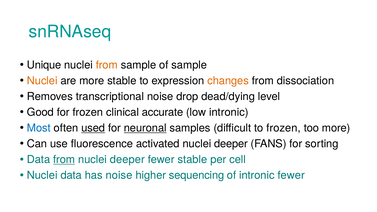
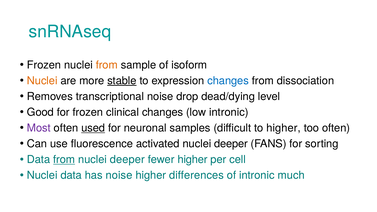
Unique: Unique -> Frozen (44, 65)
of sample: sample -> isoform (189, 65)
stable underline: none -> present (122, 81)
changes colour: orange -> blue (228, 81)
clinical accurate: accurate -> changes (163, 112)
Most colour: blue -> purple (39, 128)
neuronal underline: present -> none (145, 128)
to frozen: frozen -> higher (283, 128)
too more: more -> often (336, 128)
fewer stable: stable -> higher (193, 160)
sequencing: sequencing -> differences (196, 175)
intronic fewer: fewer -> much (291, 175)
